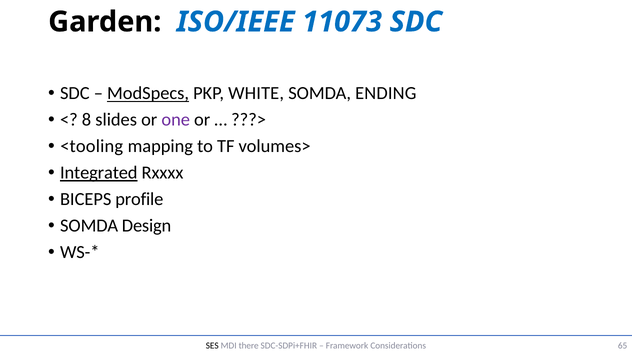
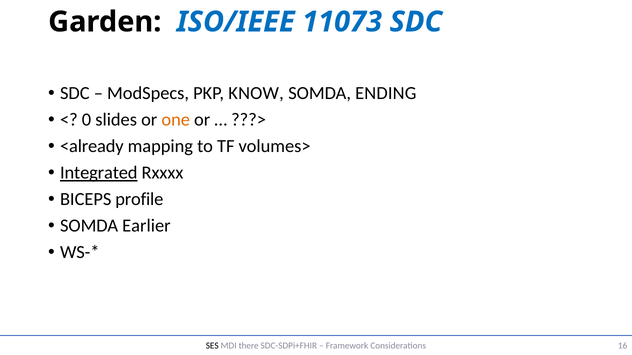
ModSpecs underline: present -> none (148, 94)
WHITE: WHITE -> KNOW (256, 94)
8: 8 -> 0 (87, 120)
one colour: purple -> orange (176, 120)
<tooling: <tooling -> <already (92, 147)
Design: Design -> Earlier (146, 226)
65: 65 -> 16 (623, 346)
